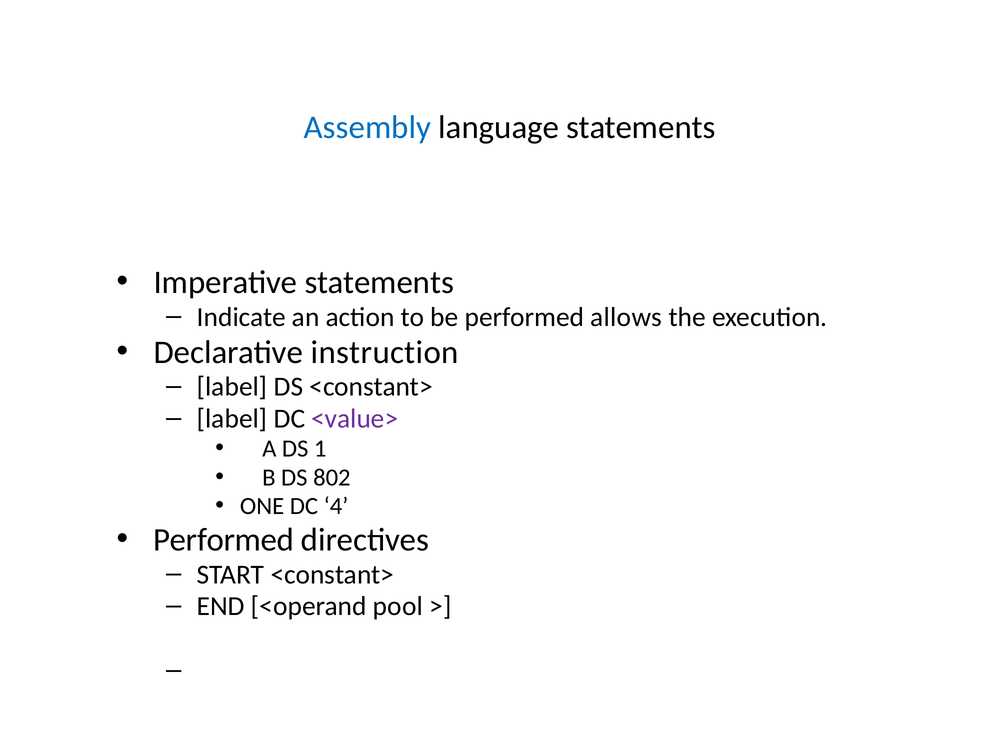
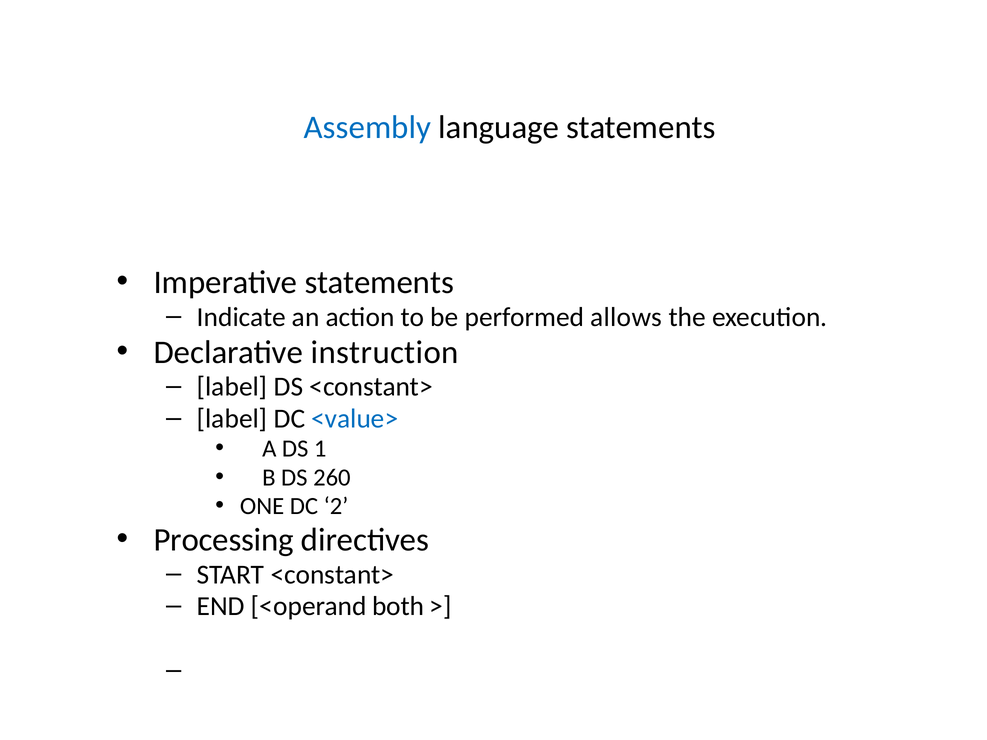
<value> colour: purple -> blue (355, 419)
802: 802 -> 260 (332, 478)
4: 4 -> 2 (336, 506)
Performed: Performed -> Processing (224, 540)
pool: pool -> both (398, 607)
